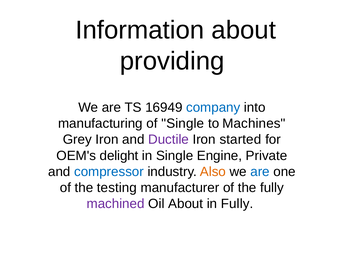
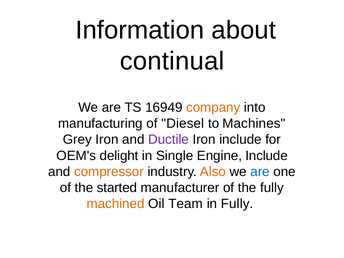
providing: providing -> continual (172, 61)
company colour: blue -> orange (213, 107)
of Single: Single -> Diesel (183, 124)
Iron started: started -> include (240, 140)
Engine Private: Private -> Include (267, 156)
compressor colour: blue -> orange (109, 172)
testing: testing -> started (117, 188)
machined colour: purple -> orange (116, 204)
Oil About: About -> Team (186, 204)
